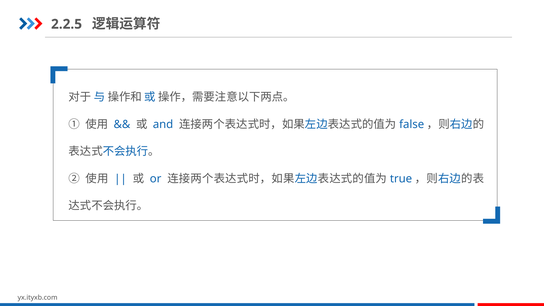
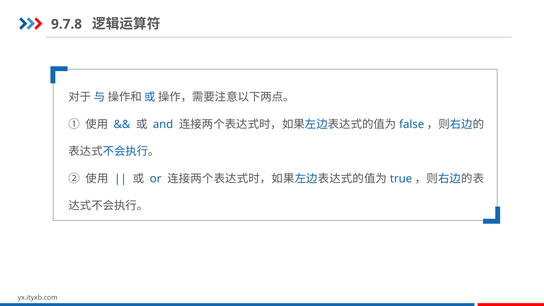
2.2.5: 2.2.5 -> 9.7.8 (67, 24)
